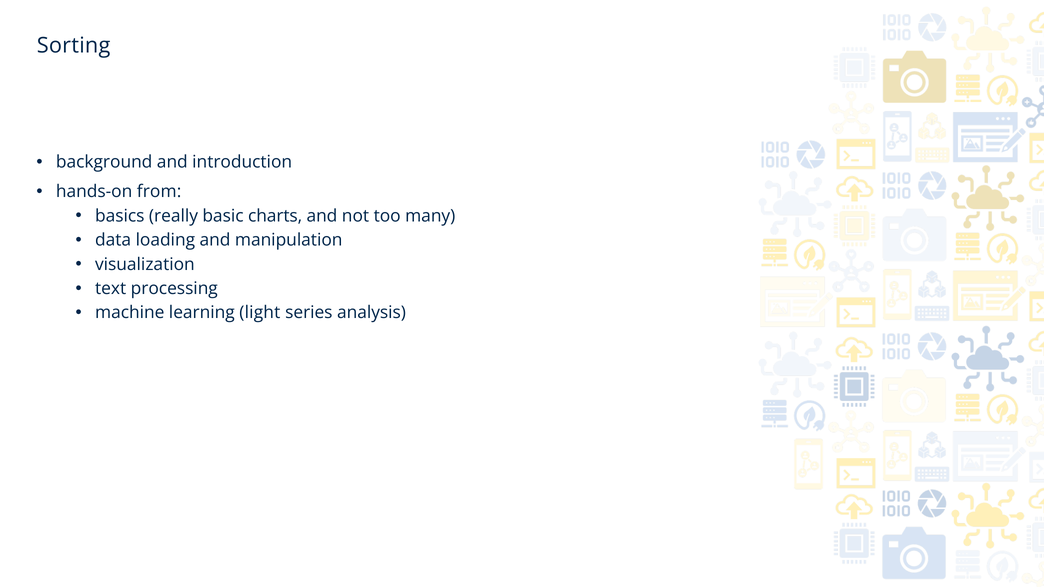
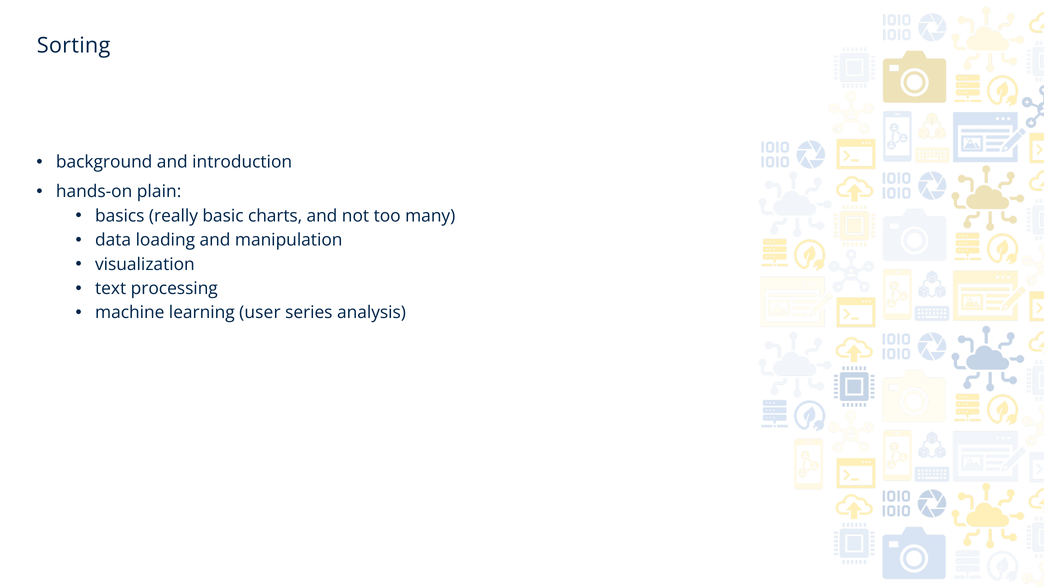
from: from -> plain (159, 192)
light: light -> user (260, 313)
